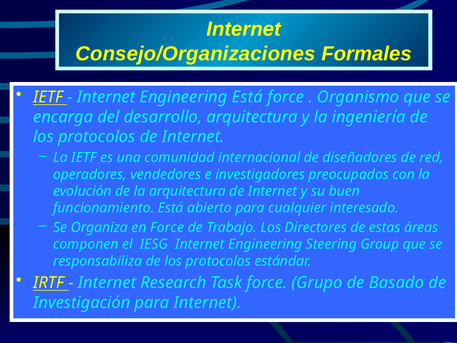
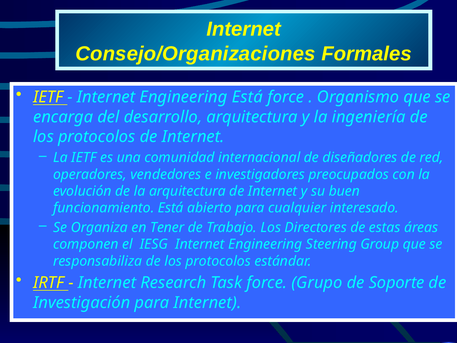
en Force: Force -> Tener (167, 227)
Basado: Basado -> Soporte (397, 283)
